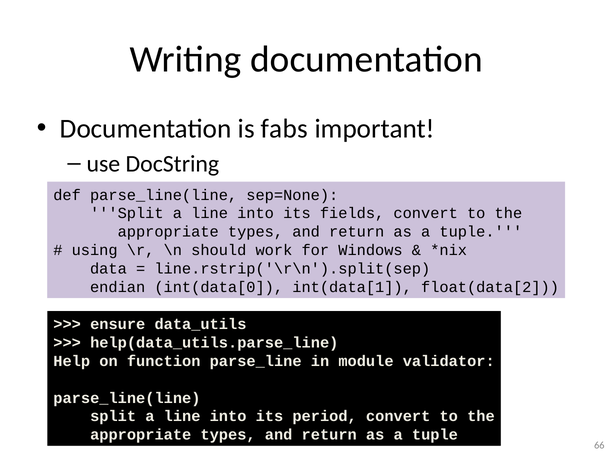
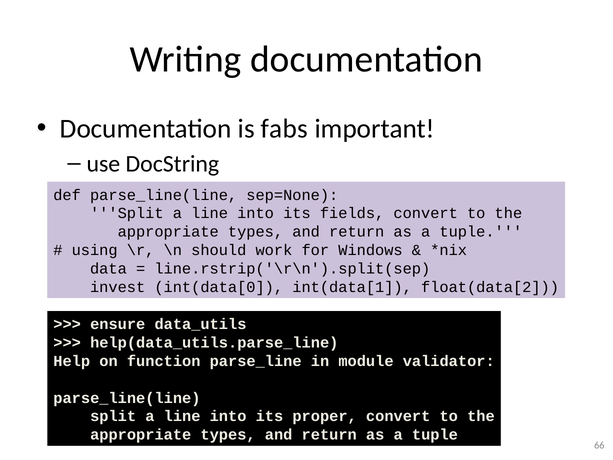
endian: endian -> invest (118, 287)
period: period -> proper (325, 416)
